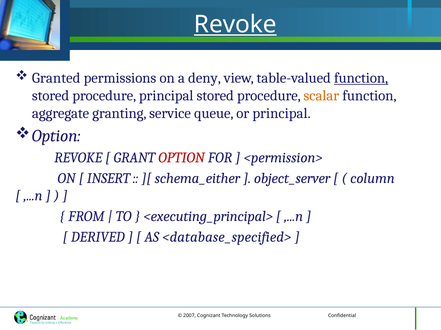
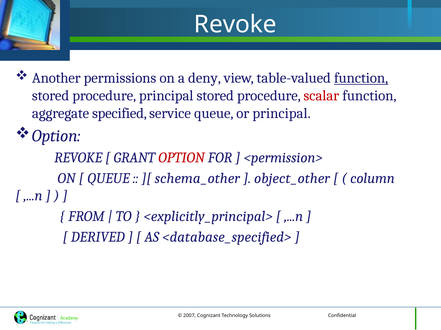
Revoke underline: present -> none (235, 25)
Granted: Granted -> Another (56, 78)
scalar colour: orange -> red (321, 96)
granting: granting -> specified (119, 113)
INSERT: INSERT -> QUEUE (108, 179)
schema_either: schema_either -> schema_other (197, 179)
object_server: object_server -> object_other (292, 179)
<executing_principal>: <executing_principal> -> <explicitly_principal> (208, 217)
